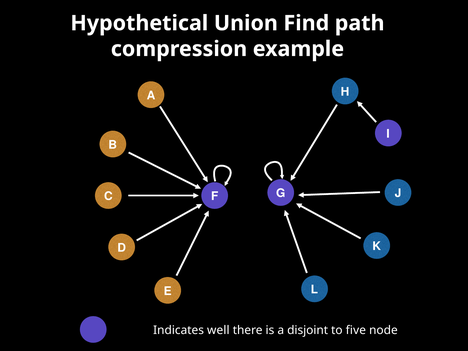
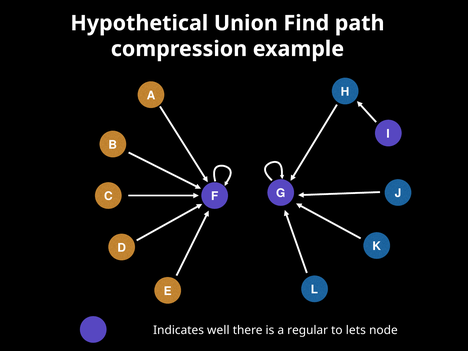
disjoint: disjoint -> regular (308, 330)
five: five -> lets (356, 330)
